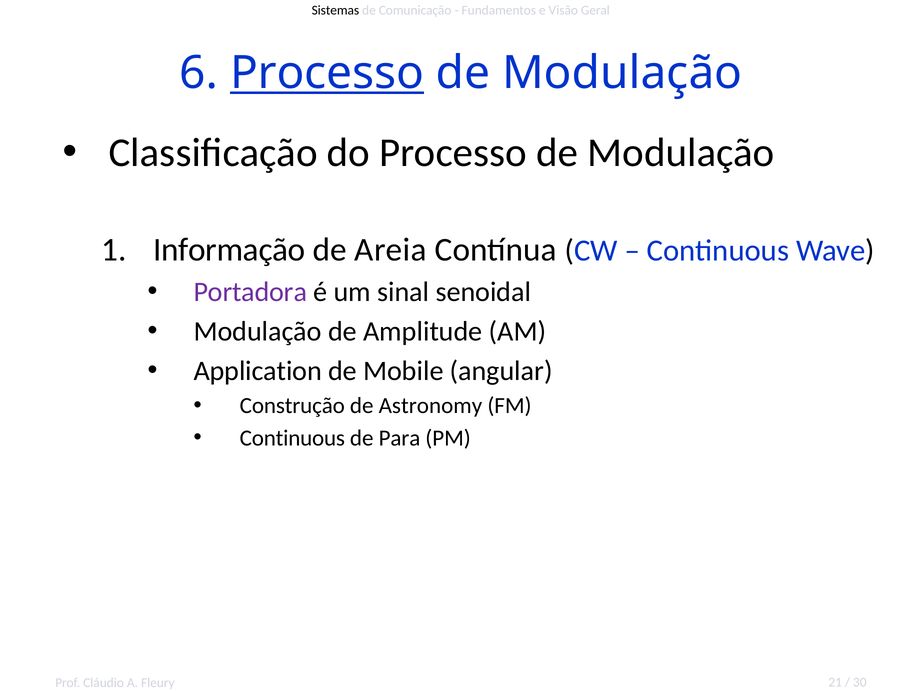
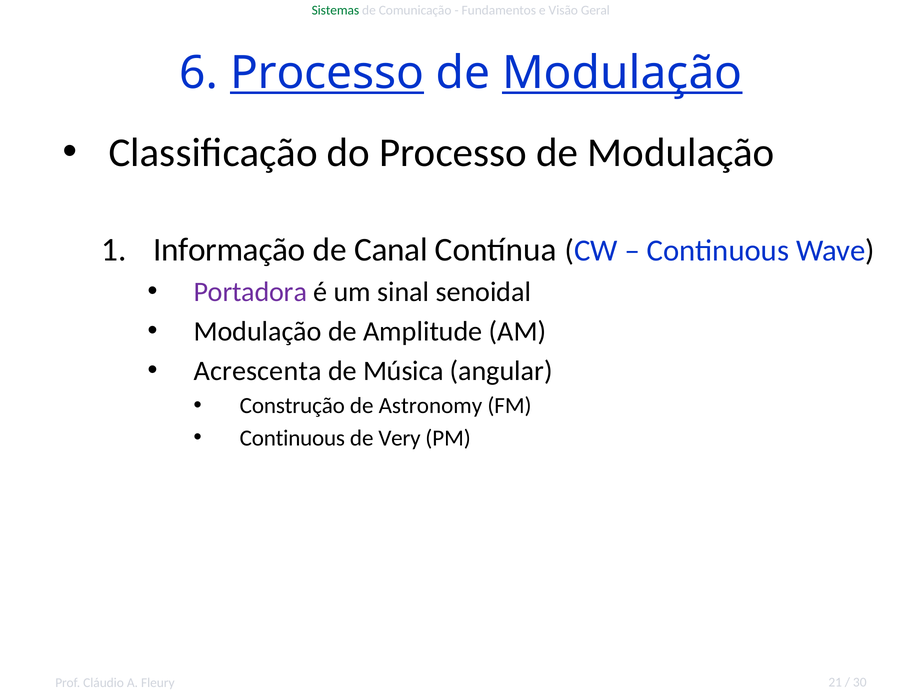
Sistemas colour: black -> green (335, 10)
Modulação underline: none -> present (622, 73)
Areia: Areia -> Canal (391, 250)
Application: Application -> Acrescenta (258, 371)
Mobile: Mobile -> Música (403, 371)
Para: Para -> Very (400, 438)
